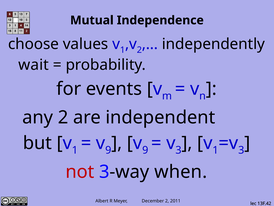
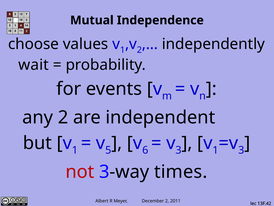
9: 9 -> 5 (108, 150)
9: 9 -> 6 (145, 150)
when: when -> times (181, 171)
